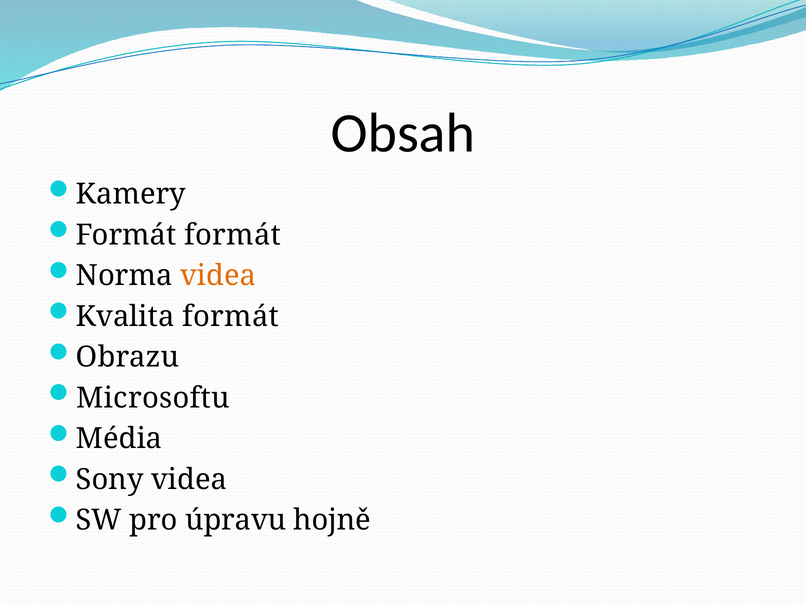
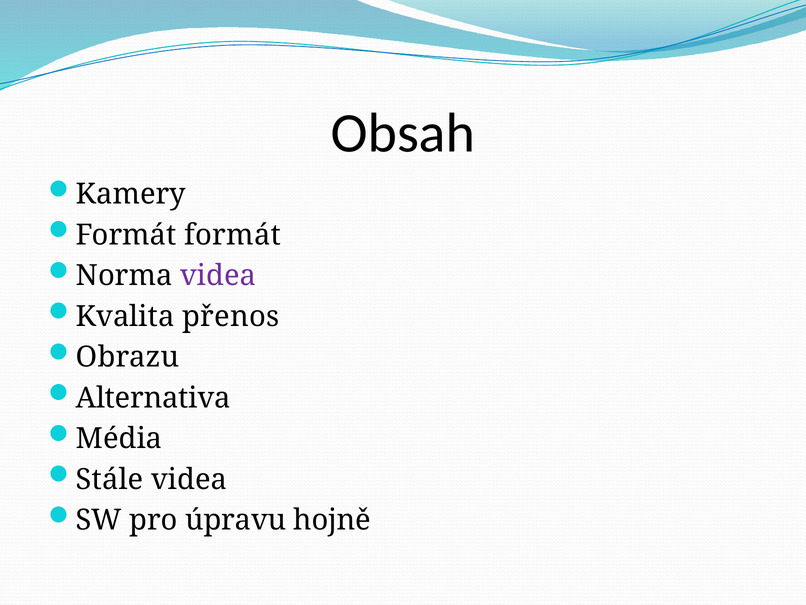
videa colour: orange -> purple (218, 275)
Kvalita formát: formát -> přenos (231, 316)
Microsoftu: Microsoftu -> Alternativa (153, 398)
Sony: Sony -> Stále (110, 479)
